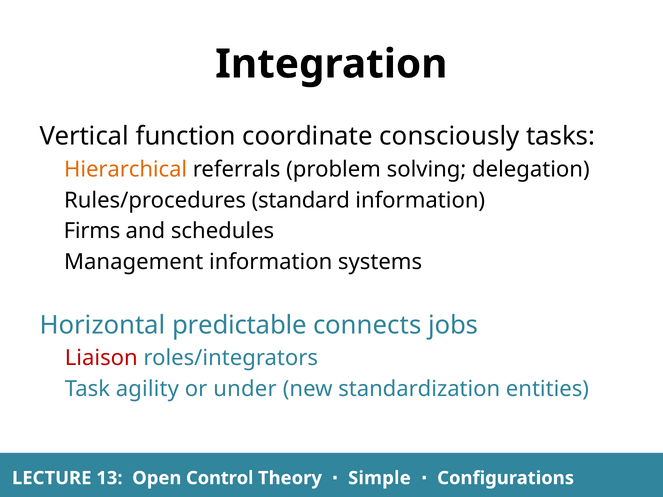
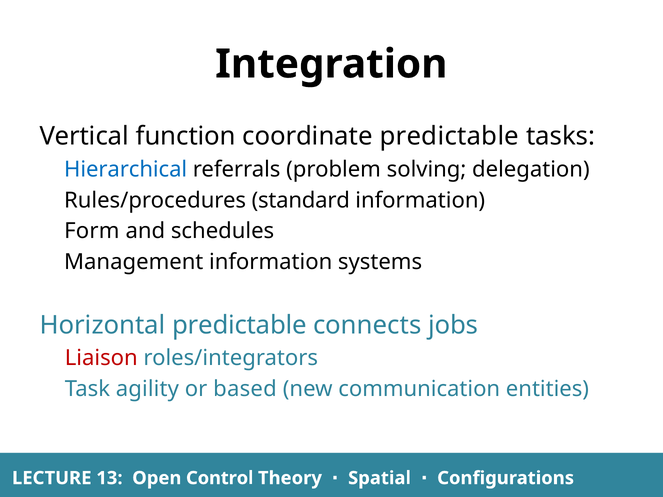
coordinate consciously: consciously -> predictable (449, 137)
Hierarchical colour: orange -> blue (126, 169)
Firms: Firms -> Form (92, 231)
under: under -> based (245, 389)
standardization: standardization -> communication (419, 389)
Simple: Simple -> Spatial (379, 478)
